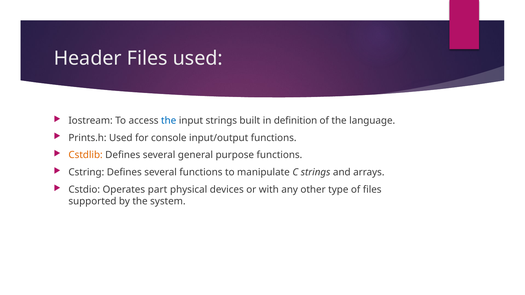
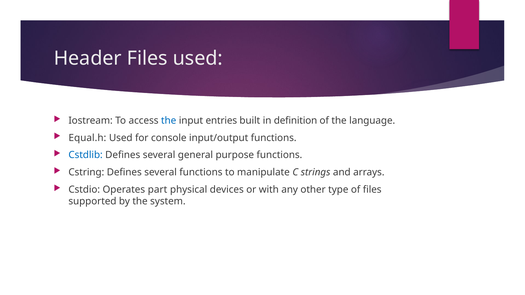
input strings: strings -> entries (221, 121)
Prints.h: Prints.h -> Equal.h (87, 138)
Cstdlib colour: orange -> blue (86, 155)
